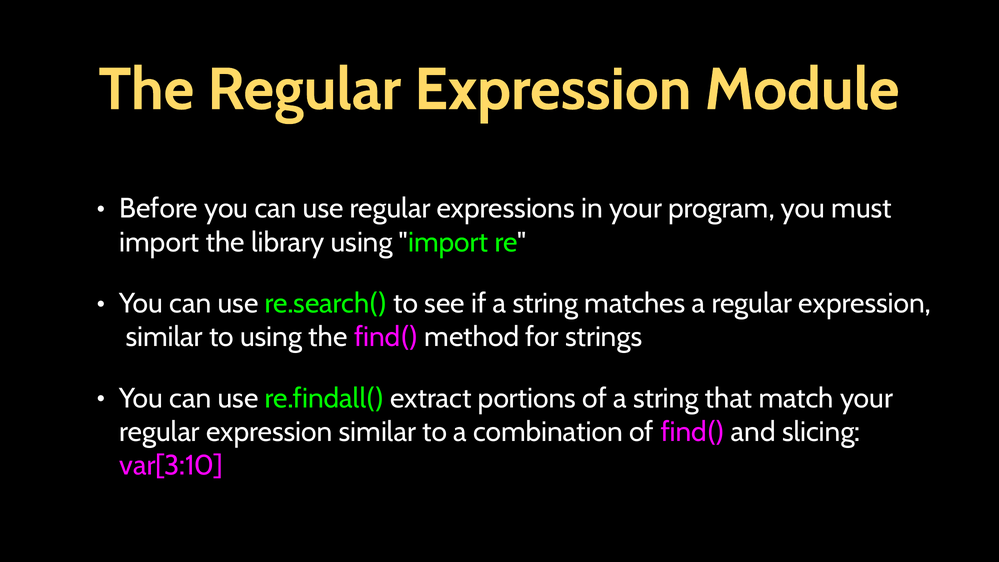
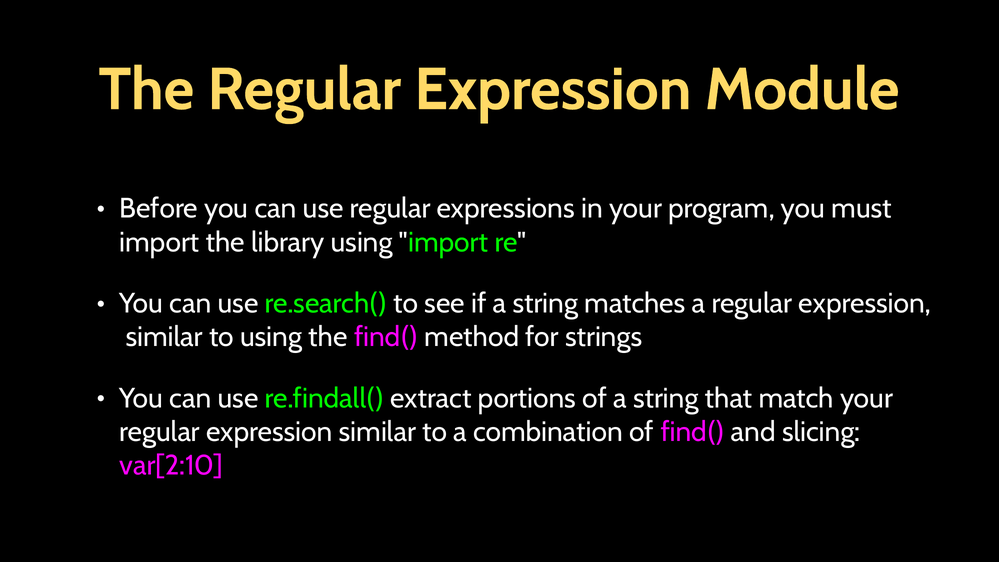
var[3:10: var[3:10 -> var[2:10 (171, 466)
